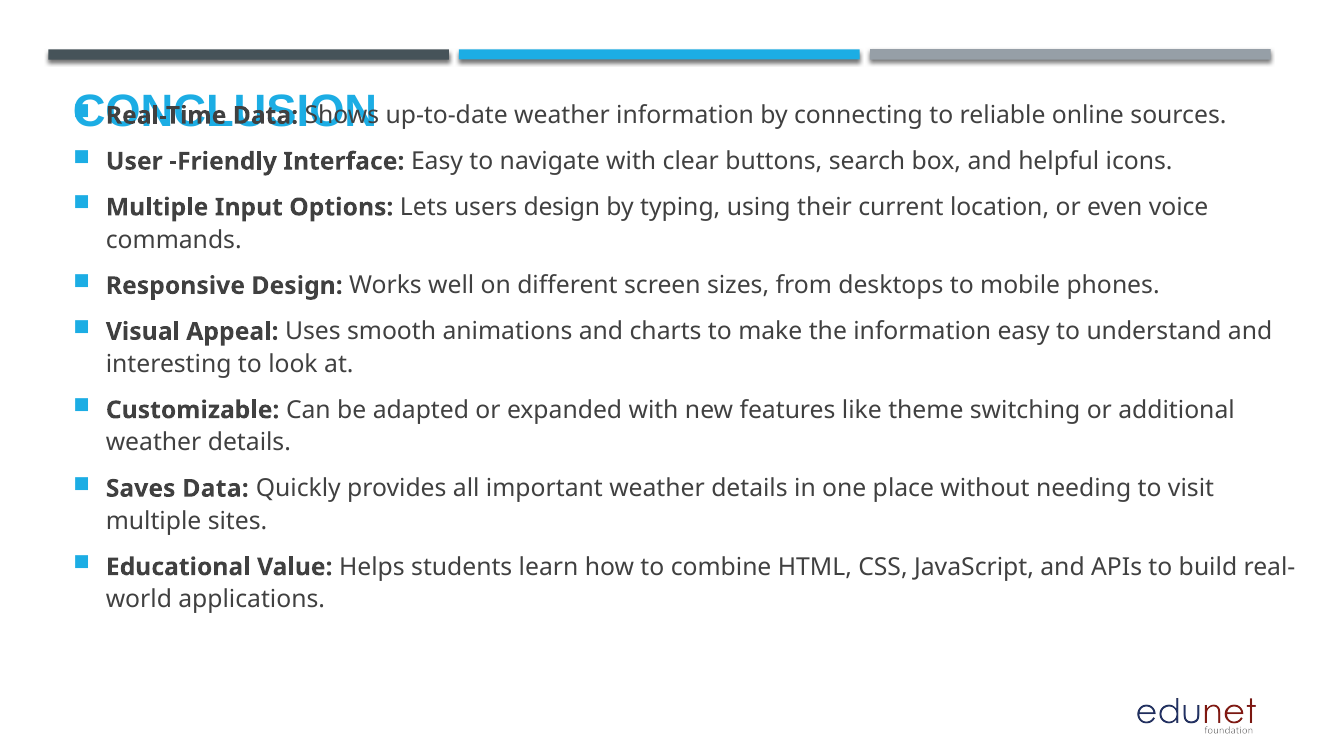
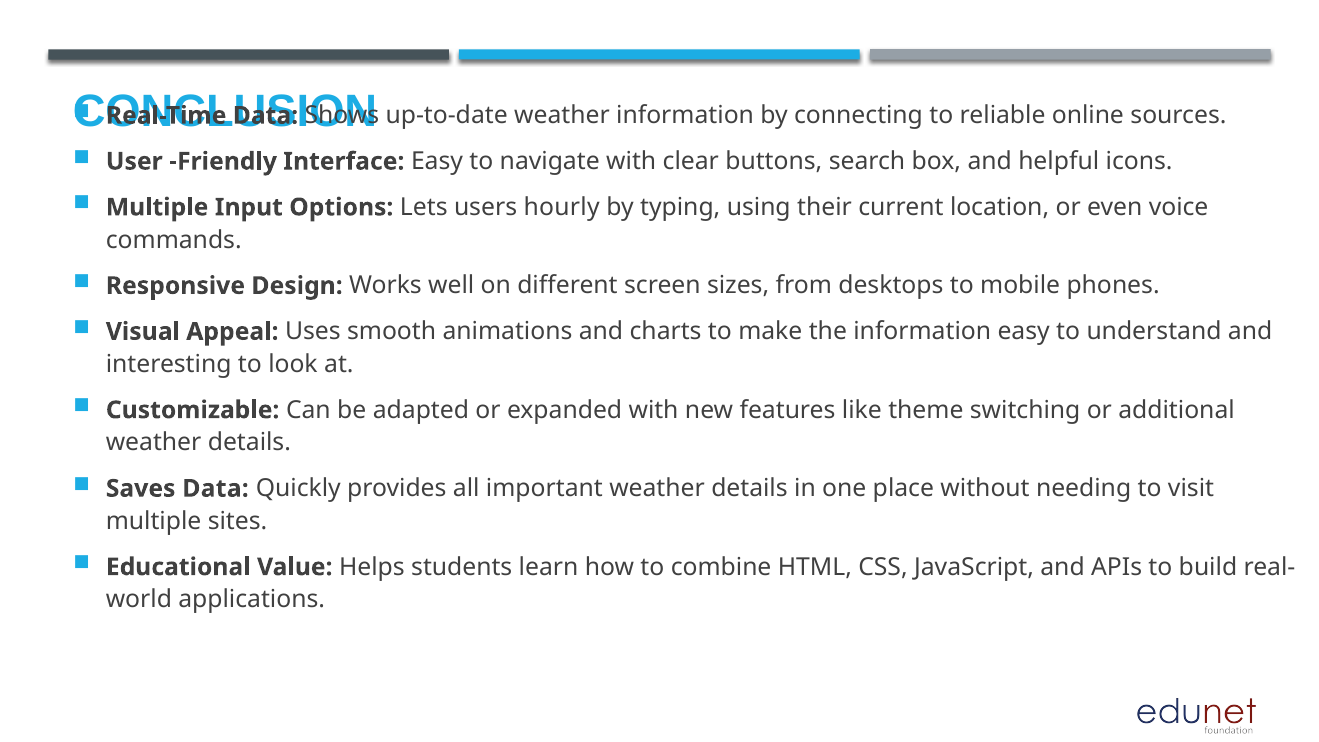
users design: design -> hourly (562, 207)
